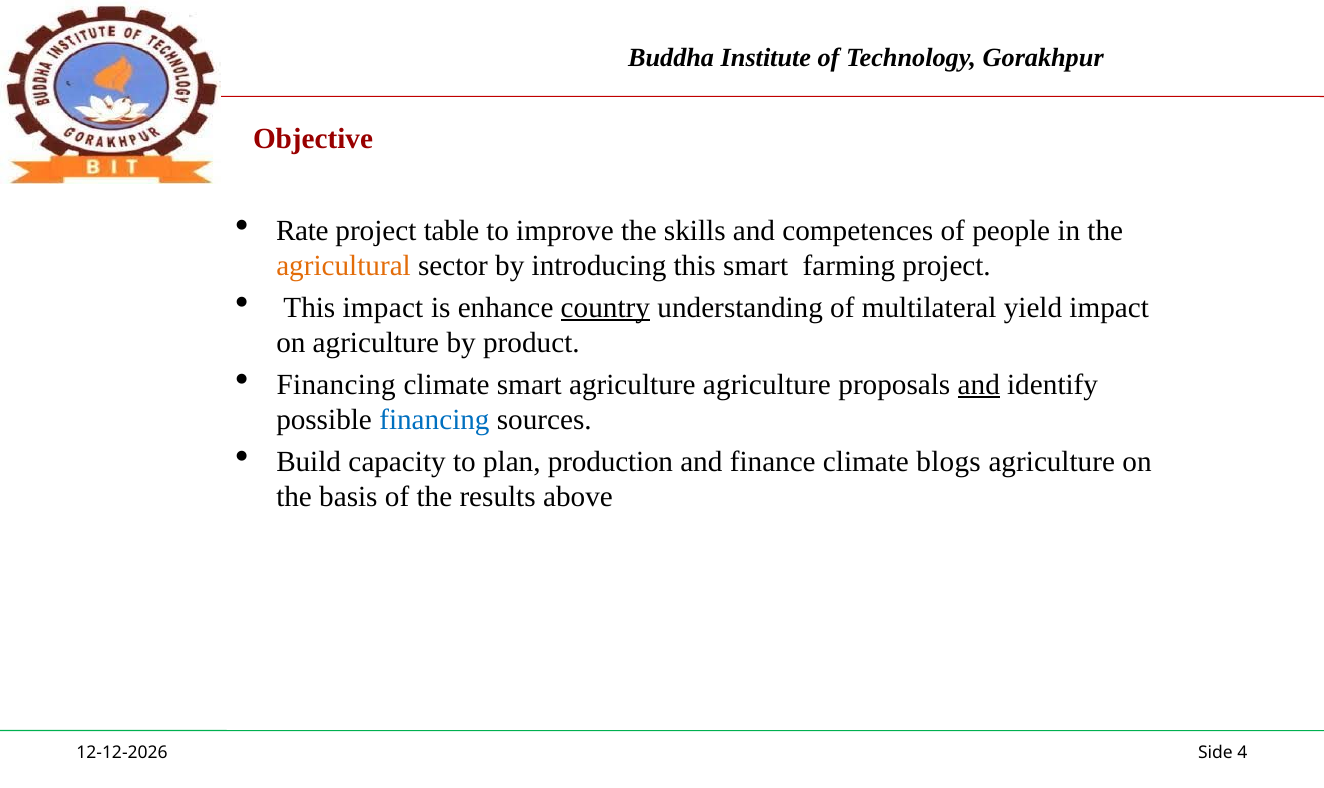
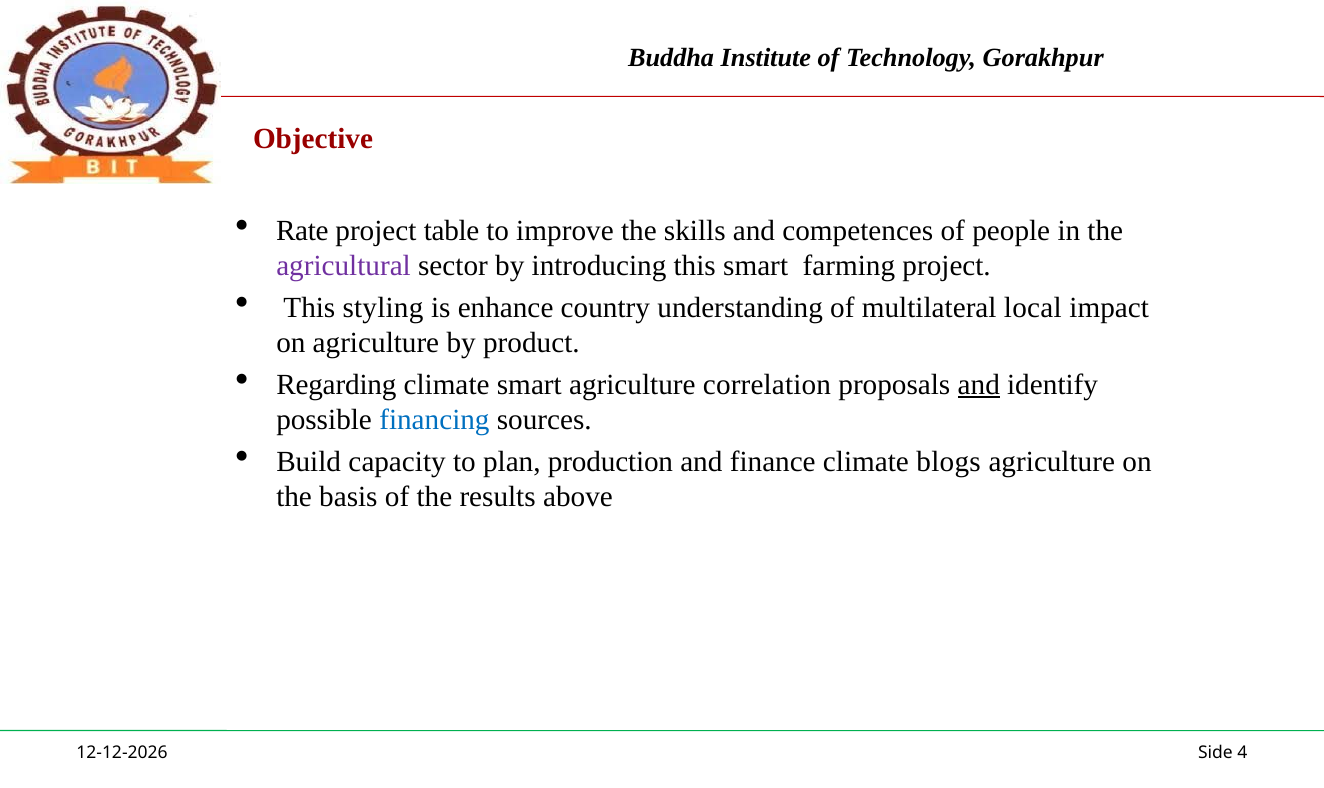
agricultural colour: orange -> purple (344, 265)
This impact: impact -> styling (383, 307)
country underline: present -> none (605, 307)
yield: yield -> local (1033, 307)
Financing: Financing -> Regarding (336, 385)
agriculture agriculture: agriculture -> correlation (767, 385)
